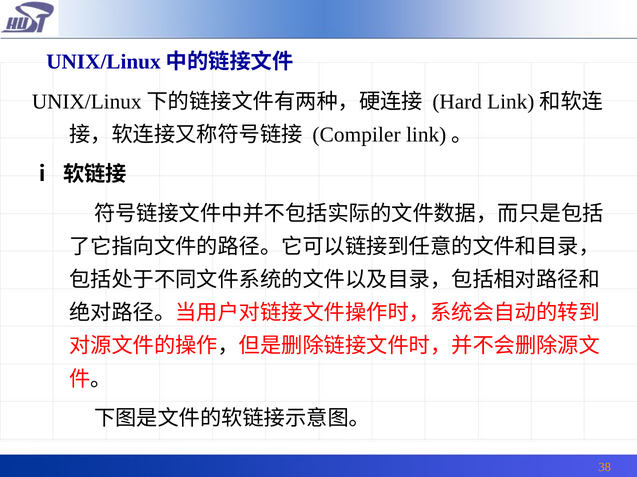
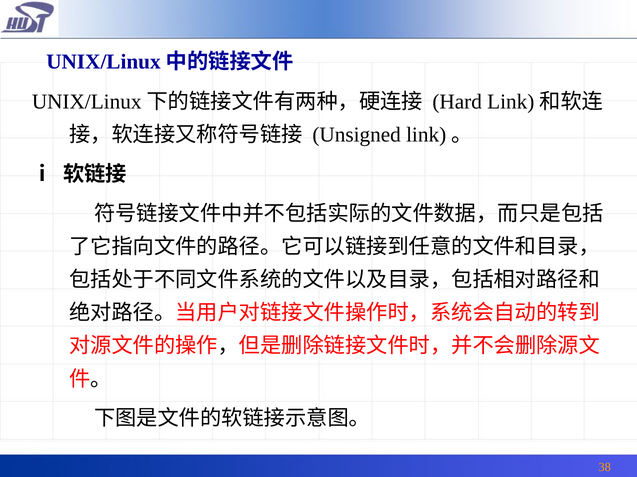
Compiler: Compiler -> Unsigned (357, 135)
